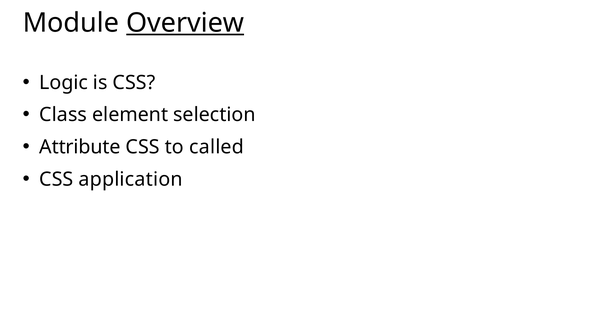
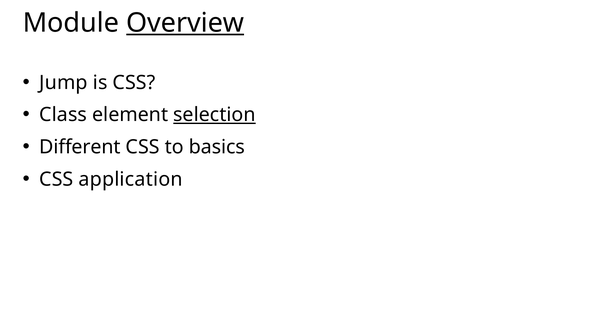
Logic: Logic -> Jump (64, 83)
selection underline: none -> present (214, 115)
Attribute: Attribute -> Different (80, 147)
called: called -> basics (217, 147)
